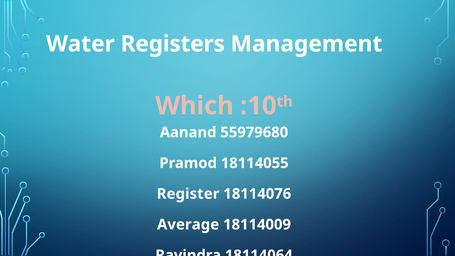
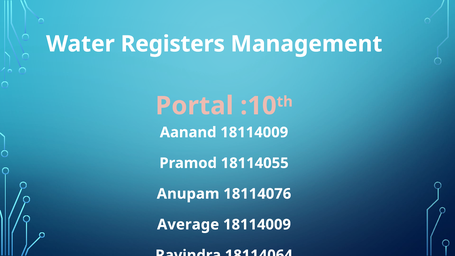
Which: Which -> Portal (194, 106)
Aanand 55979680: 55979680 -> 18114009 (254, 132)
Register: Register -> Anupam (188, 194)
